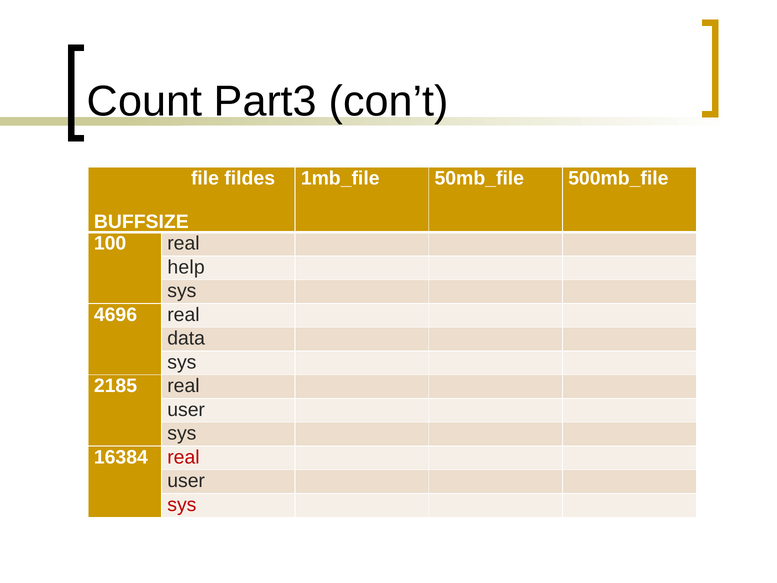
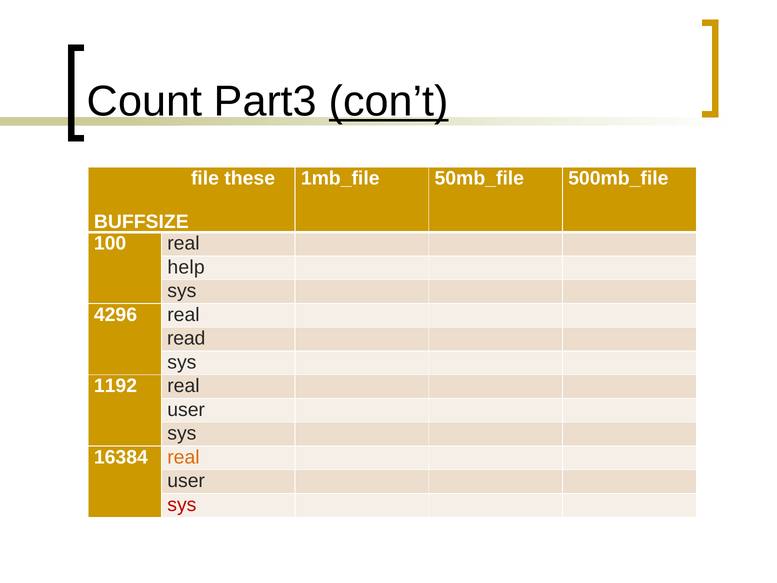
con’t underline: none -> present (389, 102)
fildes: fildes -> these (250, 178)
4696: 4696 -> 4296 (115, 315)
data: data -> read (186, 338)
2185: 2185 -> 1192 (115, 386)
real colour: red -> orange (183, 457)
